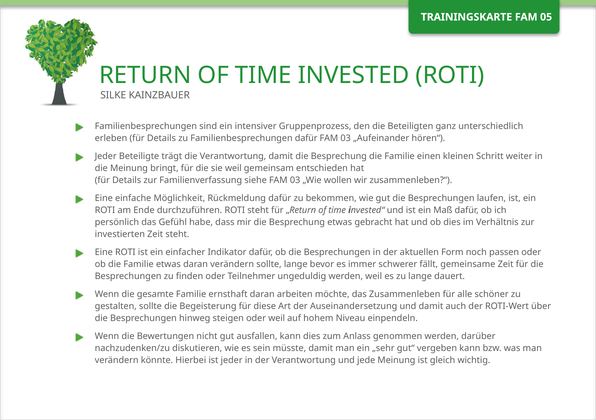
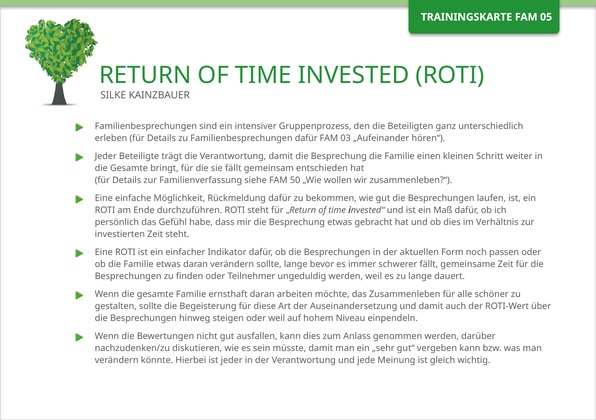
Meinung: Meinung -> Gesamte (129, 168)
sie weil: weil -> fällt (233, 168)
siehe FAM 03: 03 -> 50 (295, 180)
